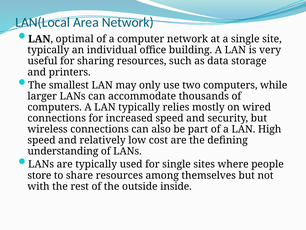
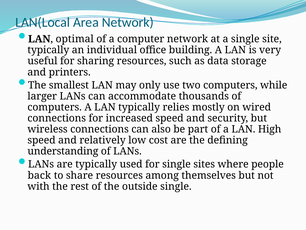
store: store -> back (39, 175)
outside inside: inside -> single (176, 186)
